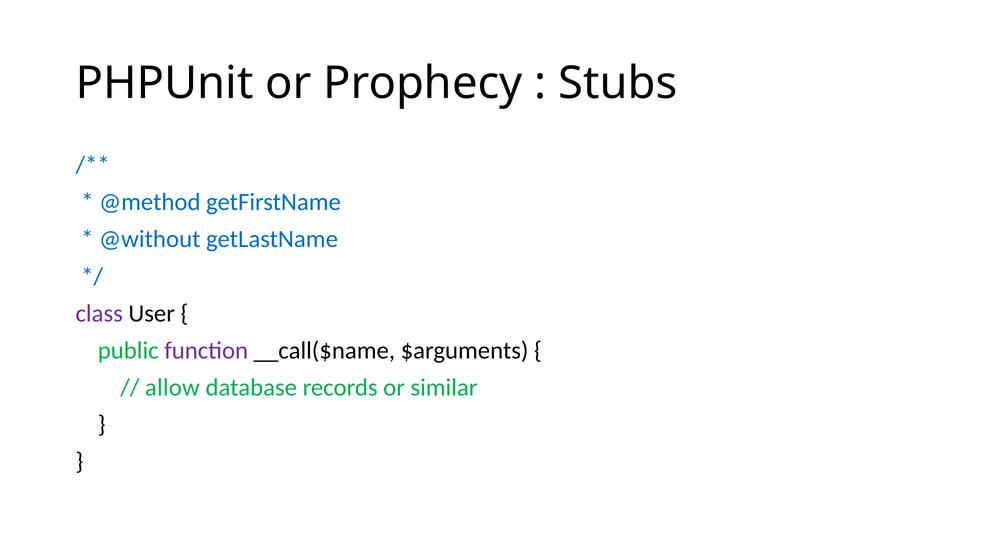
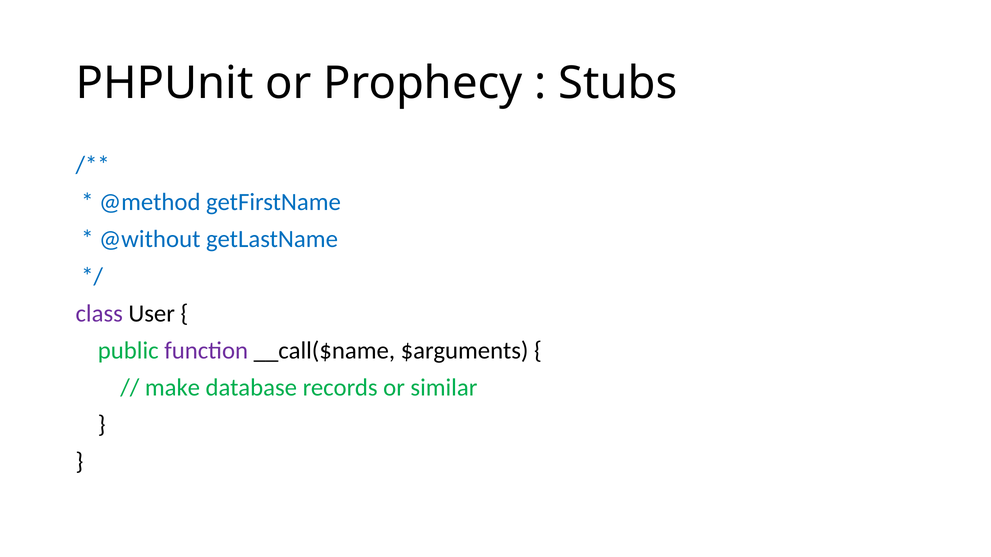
allow: allow -> make (172, 388)
